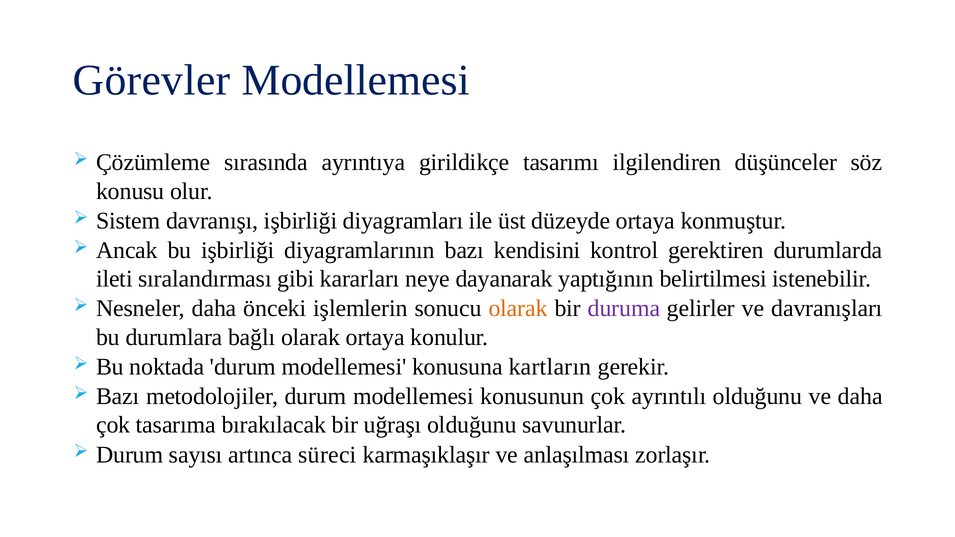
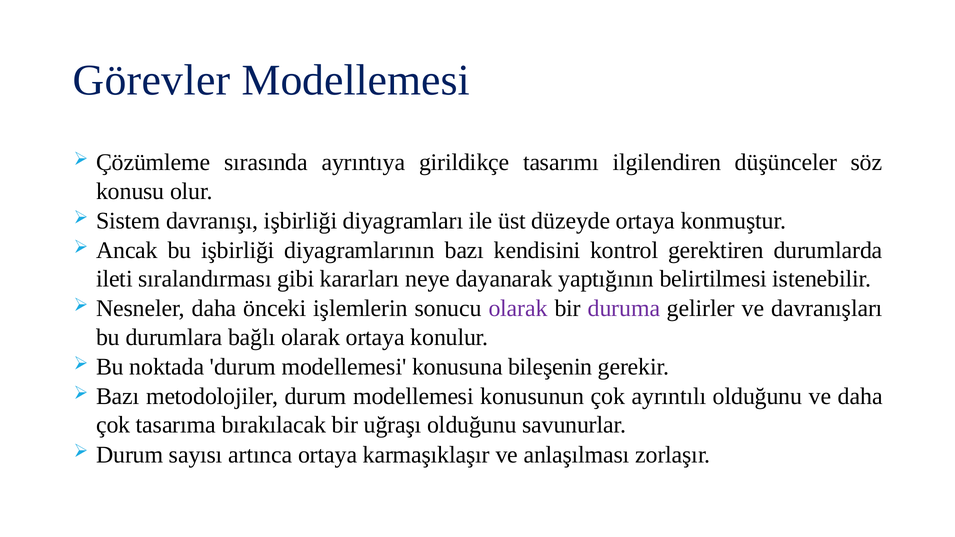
olarak colour: orange -> purple (518, 309)
kartların: kartların -> bileşenin (550, 367)
artınca süreci: süreci -> ortaya (328, 455)
